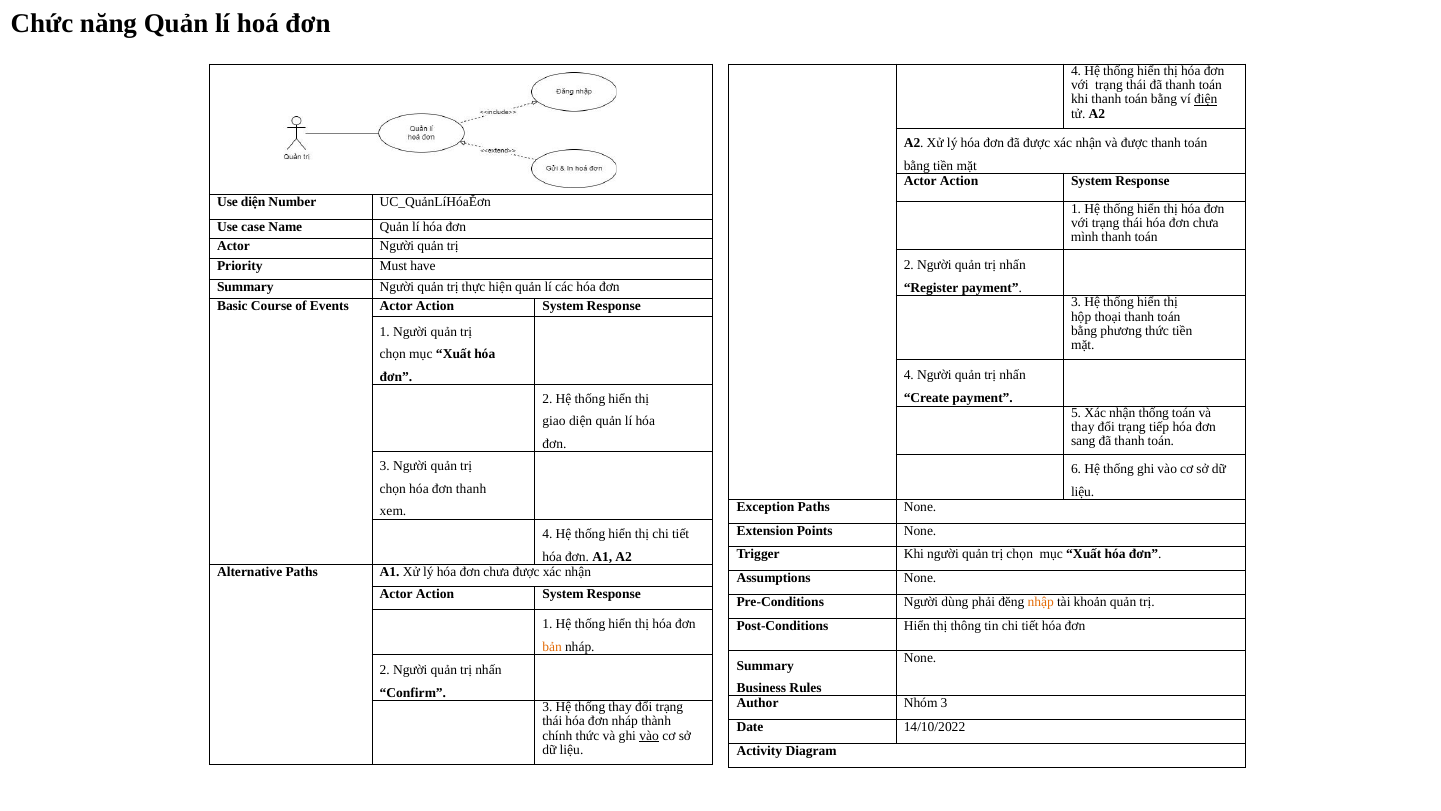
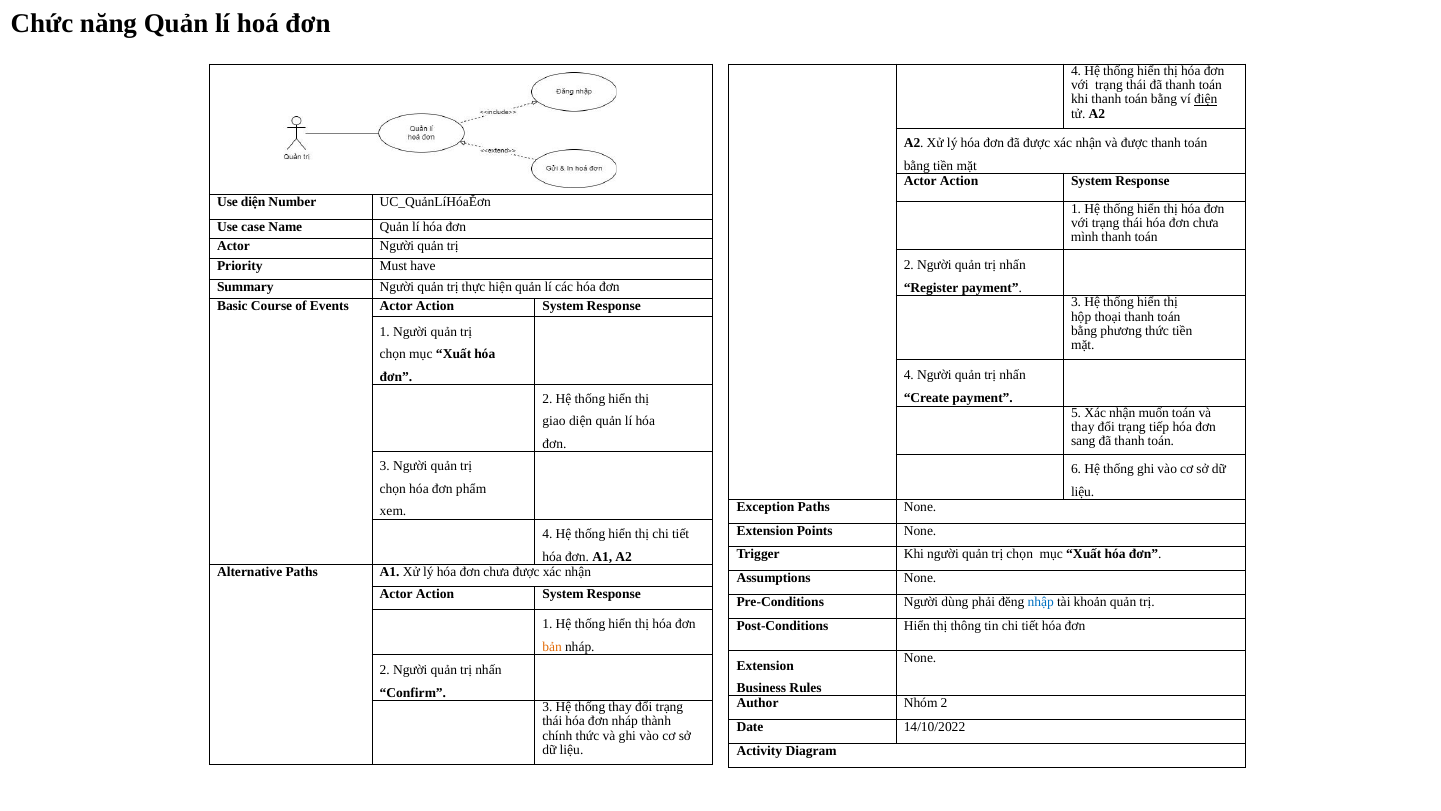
nhận thống: thống -> muốn (1154, 413)
đơn thanh: thanh -> phẩm (471, 489)
nhập colour: orange -> blue (1041, 602)
Summary: Summary -> Extension (765, 665)
Nhóm 3: 3 -> 2 (944, 703)
vào underline: present -> none (649, 735)
